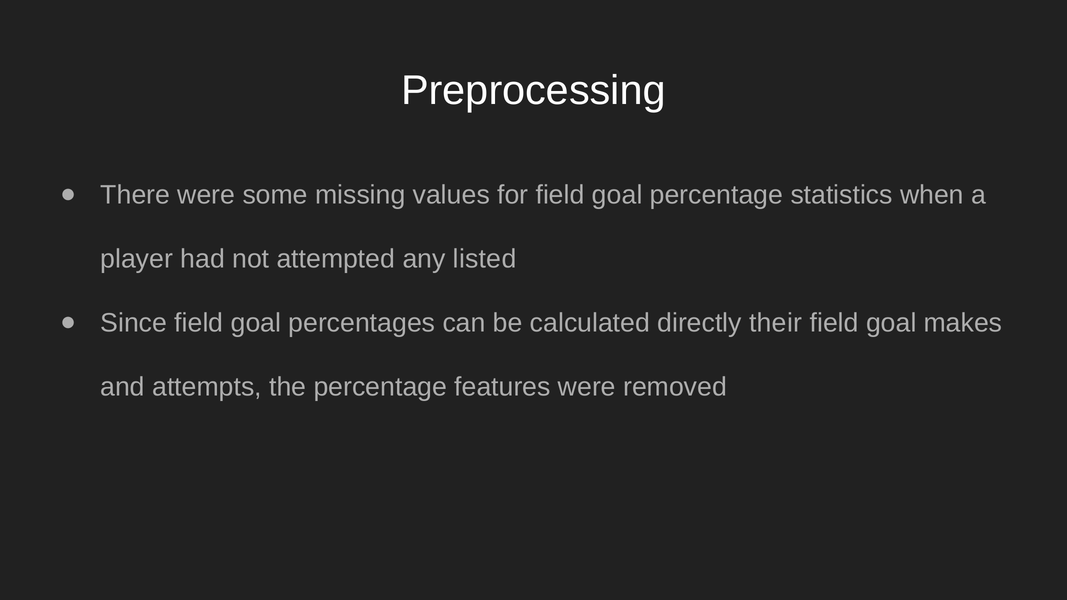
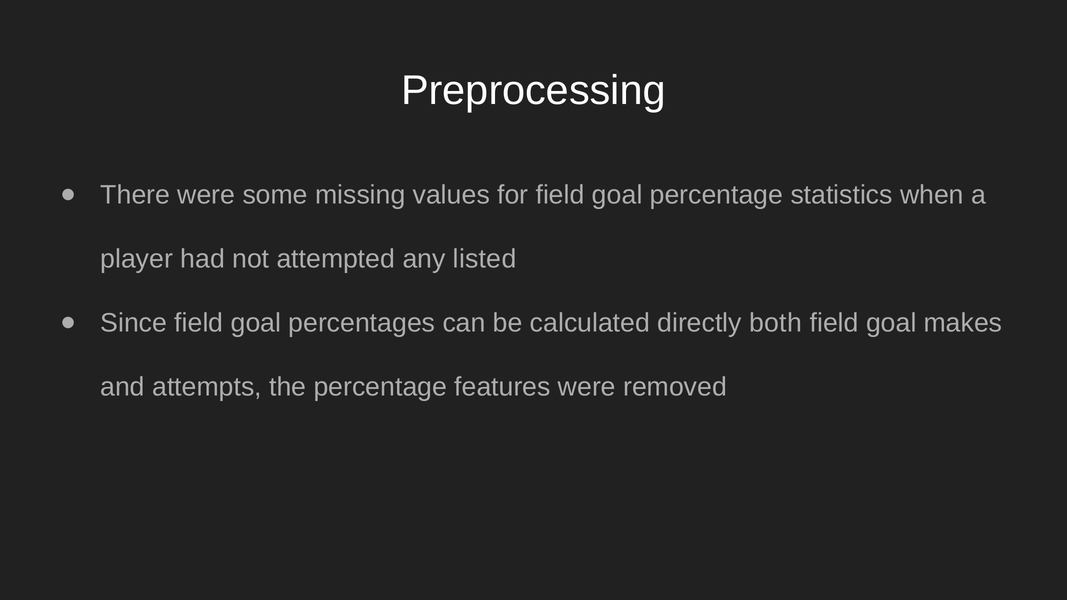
their: their -> both (776, 323)
